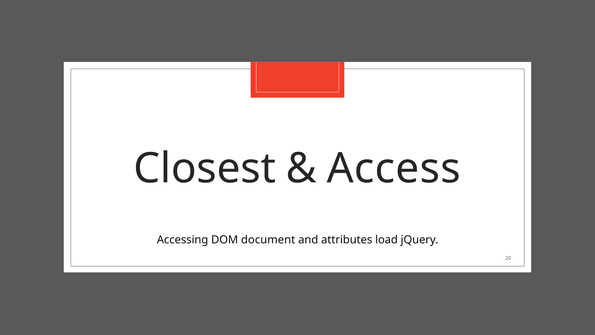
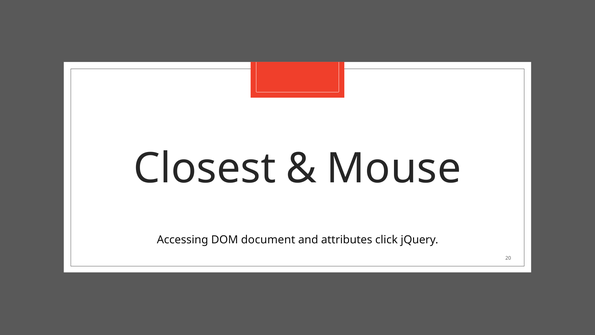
Access: Access -> Mouse (394, 168)
load: load -> click (386, 240)
